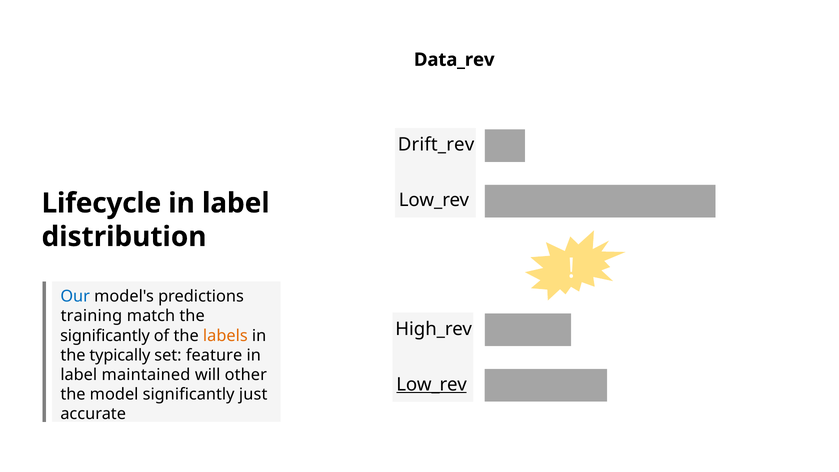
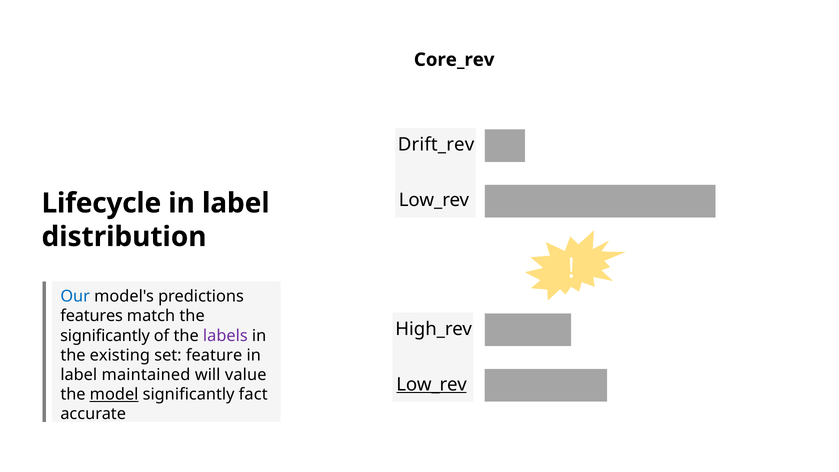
Data_rev: Data_rev -> Core_rev (454, 60)
training: training -> features (92, 316)
labels colour: orange -> purple (225, 336)
typically: typically -> existing (120, 355)
other: other -> value (246, 375)
model underline: none -> present (114, 394)
just: just -> fact (253, 394)
